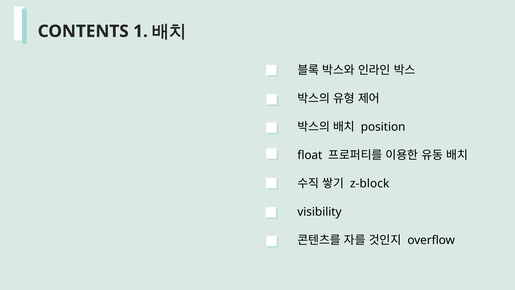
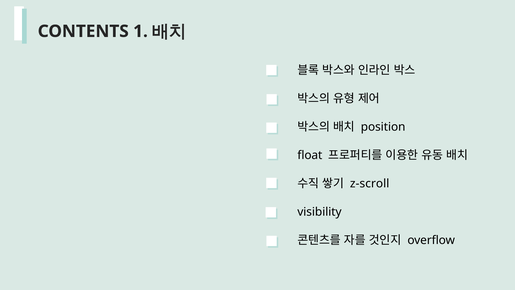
z-block: z-block -> z-scroll (370, 183)
